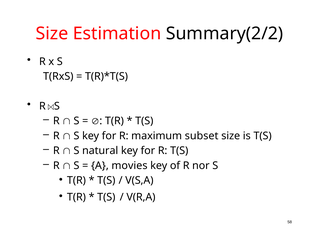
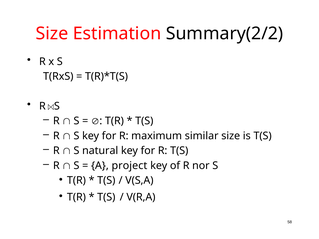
subset: subset -> similar (202, 136)
movies: movies -> project (129, 166)
